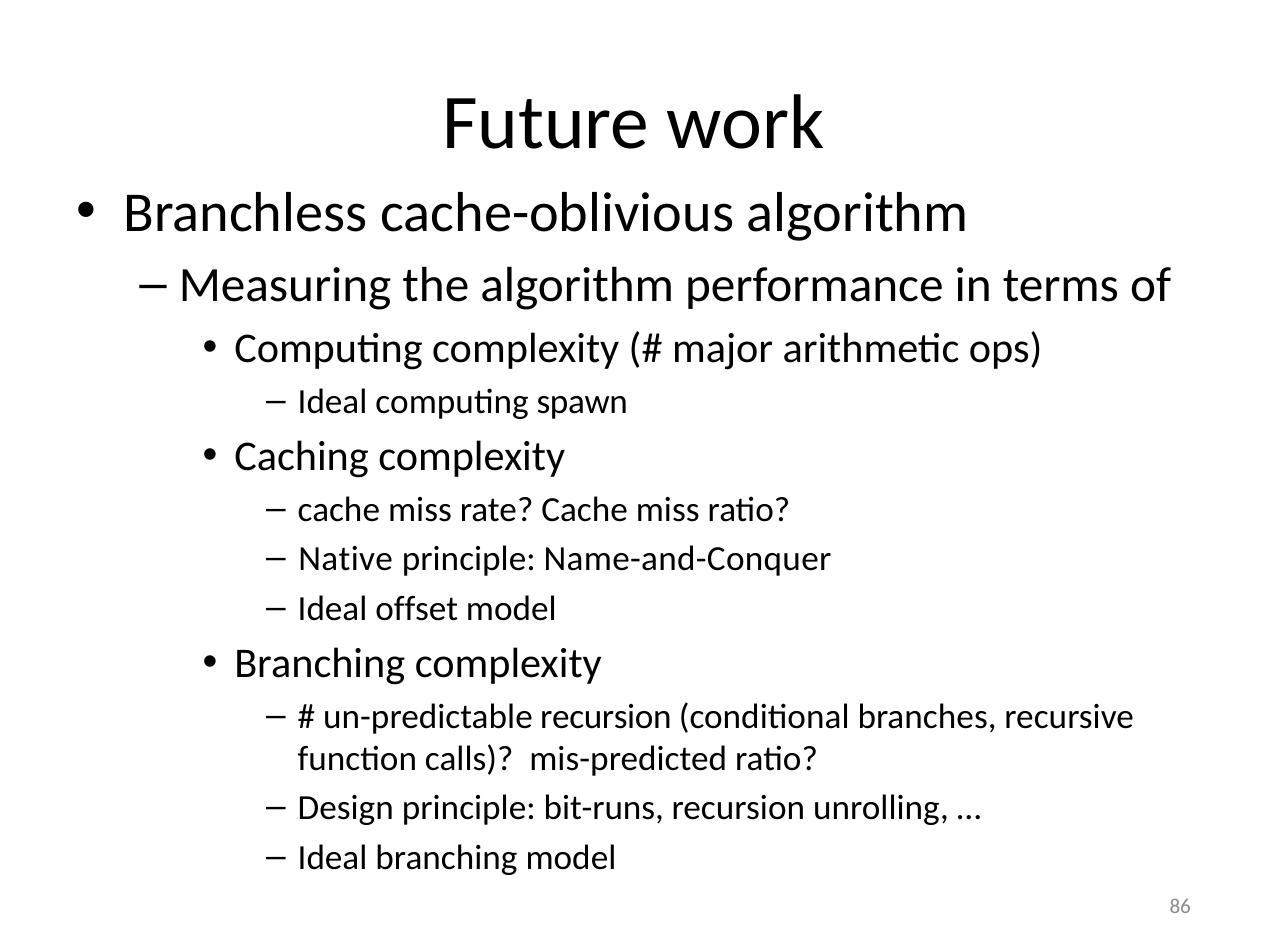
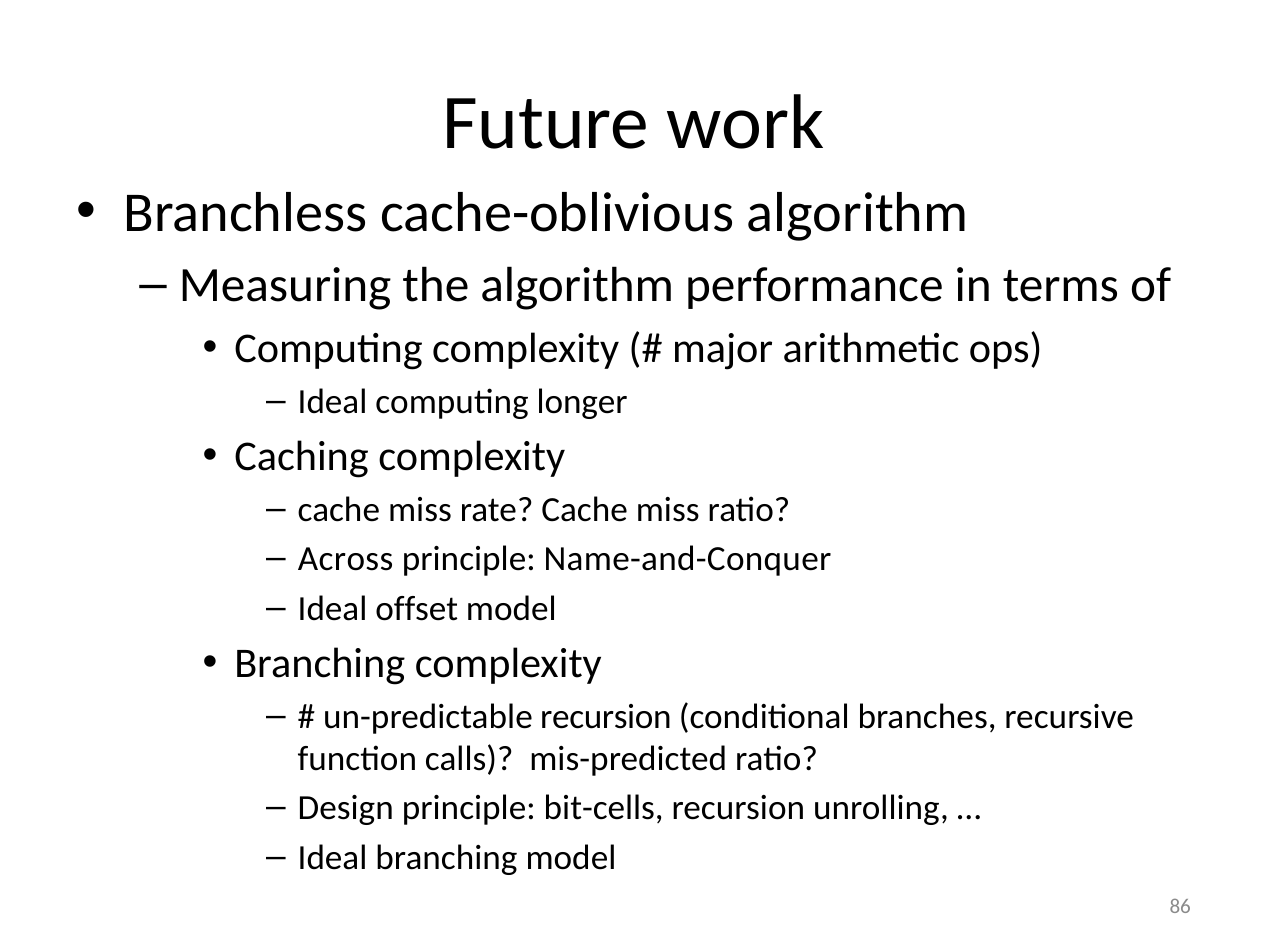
spawn: spawn -> longer (582, 402)
Native: Native -> Across (346, 559)
bit-runs: bit-runs -> bit-cells (604, 809)
